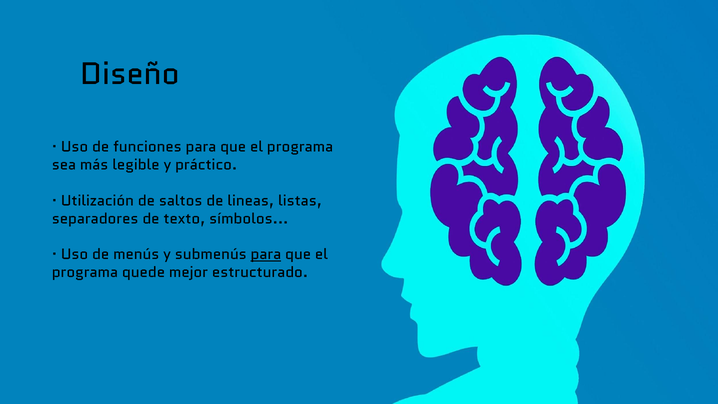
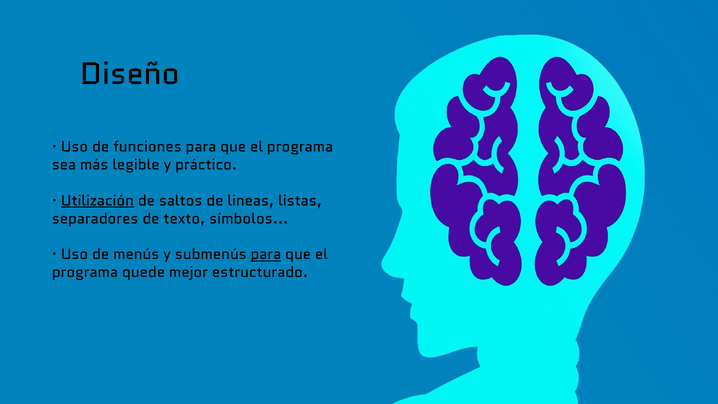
Utilización underline: none -> present (97, 201)
